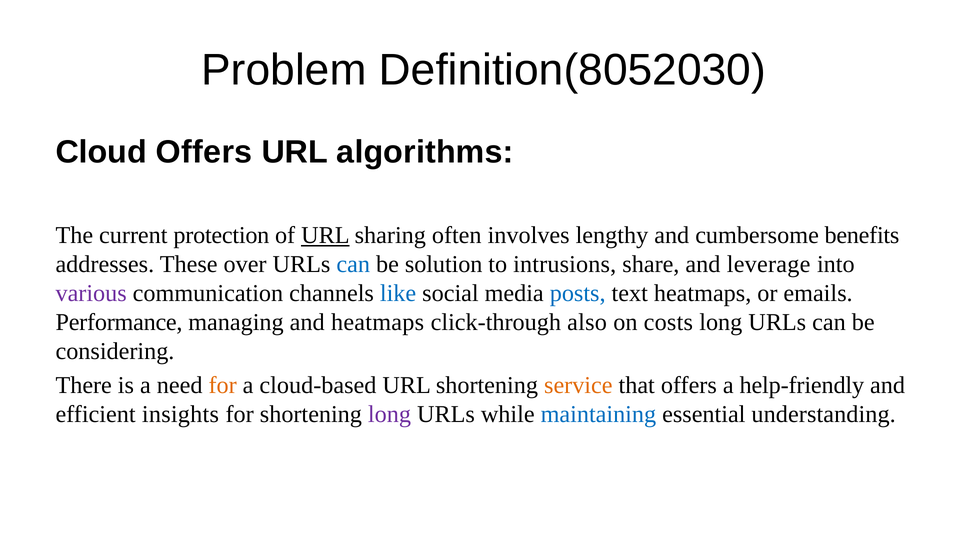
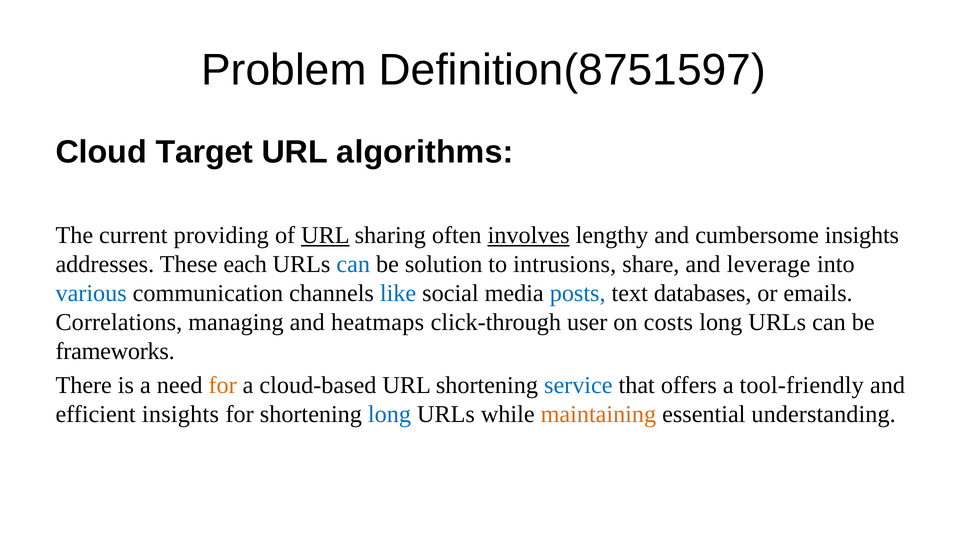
Definition(8052030: Definition(8052030 -> Definition(8751597 (572, 70)
Cloud Offers: Offers -> Target (204, 152)
protection: protection -> providing (221, 236)
involves underline: none -> present (529, 236)
cumbersome benefits: benefits -> insights (862, 236)
over: over -> each (245, 265)
various colour: purple -> blue (91, 294)
text heatmaps: heatmaps -> databases (703, 294)
Performance: Performance -> Correlations (119, 323)
also: also -> user (587, 323)
considering: considering -> frameworks (115, 352)
service colour: orange -> blue (578, 386)
help-friendly: help-friendly -> tool-friendly (802, 386)
long colour: purple -> blue (390, 415)
maintaining colour: blue -> orange (598, 415)
